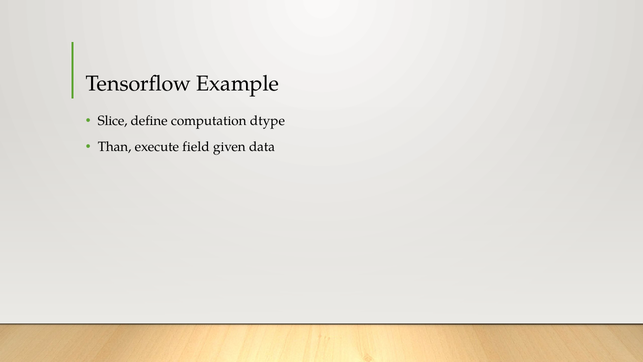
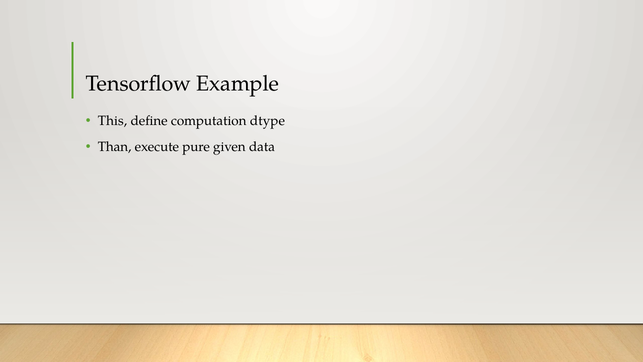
Slice: Slice -> This (113, 121)
field: field -> pure (196, 147)
